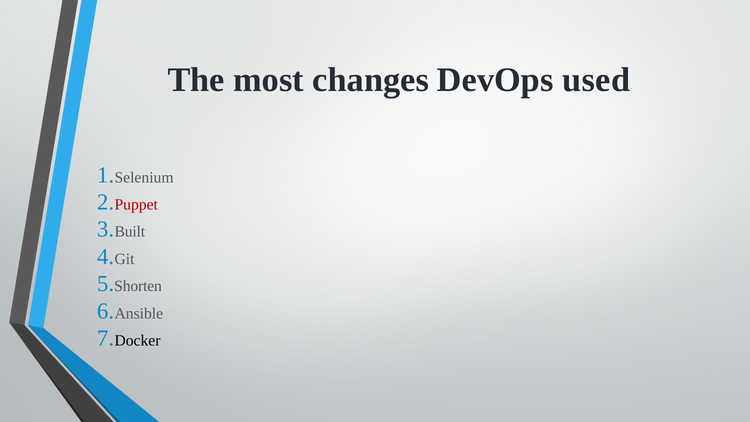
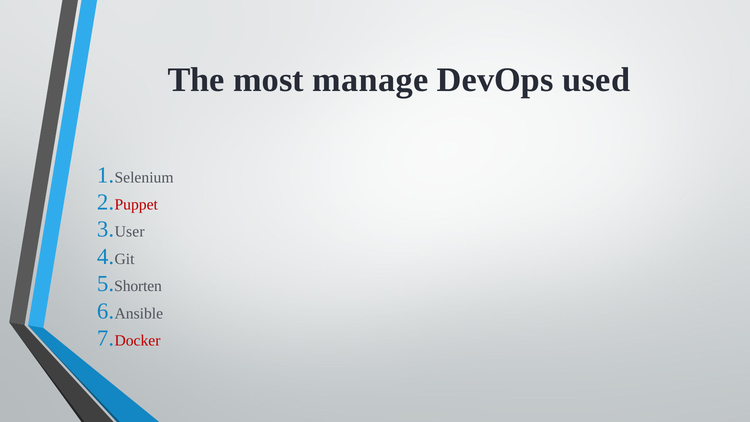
changes: changes -> manage (371, 80)
Built: Built -> User (130, 232)
Docker colour: black -> red (138, 340)
